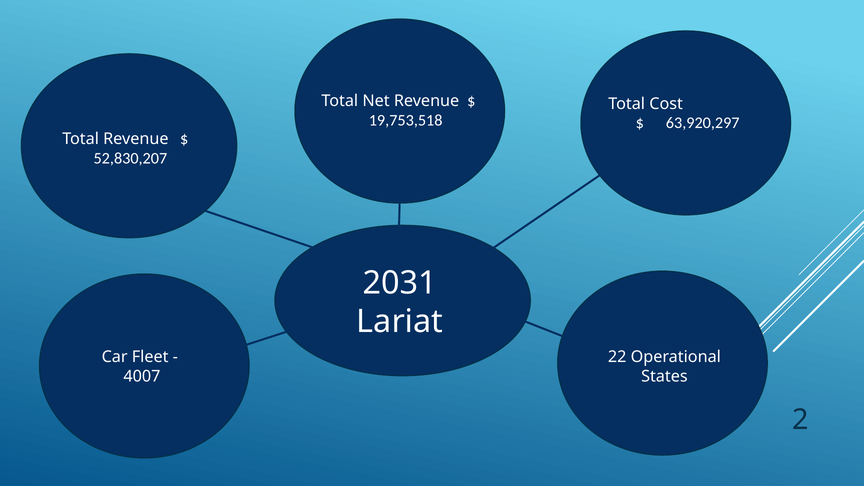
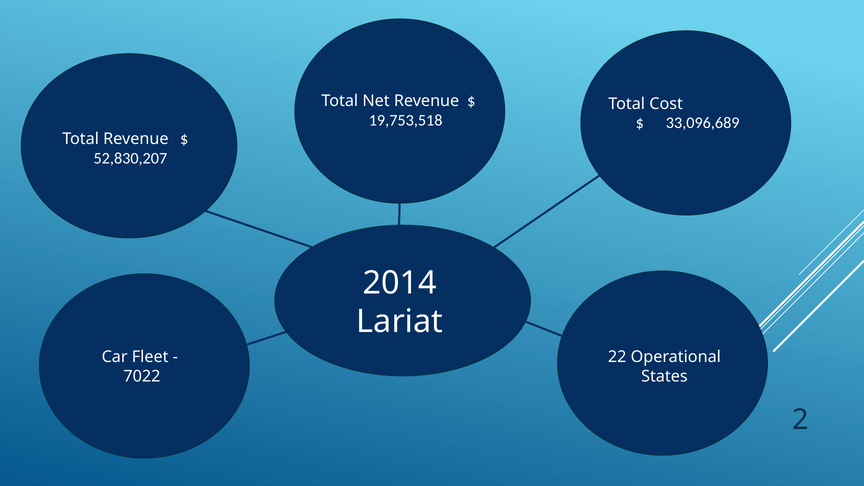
63,920,297: 63,920,297 -> 33,096,689 (703, 123)
2031: 2031 -> 2014 (400, 283)
4007: 4007 -> 7022 (142, 377)
